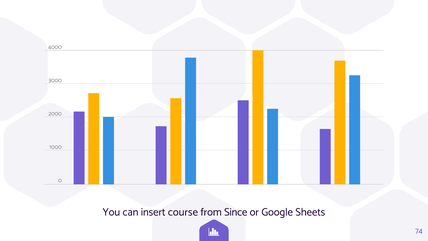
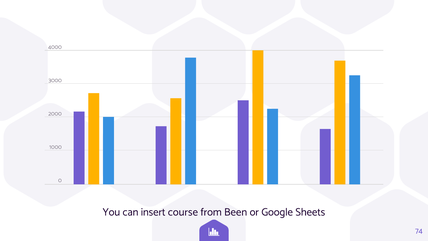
Since: Since -> Been (236, 212)
